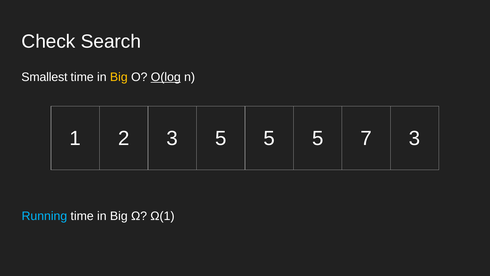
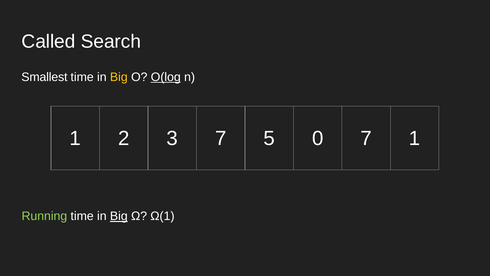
Check: Check -> Called (49, 42)
3 5: 5 -> 7 (221, 138)
5: 5 -> 0 (318, 138)
7 3: 3 -> 1 (415, 138)
Running colour: light blue -> light green (44, 216)
Big underline: none -> present (119, 216)
